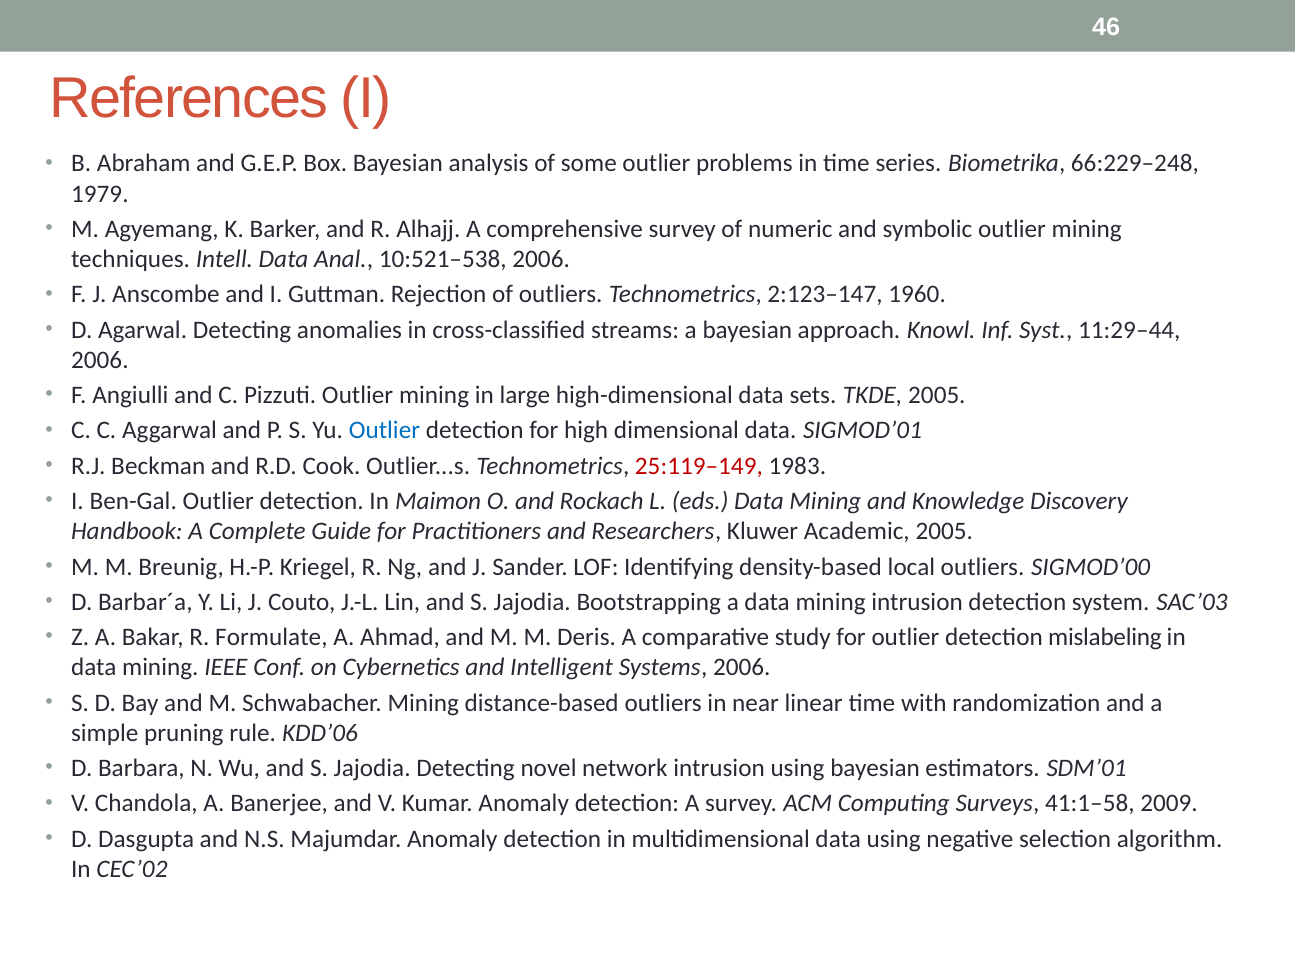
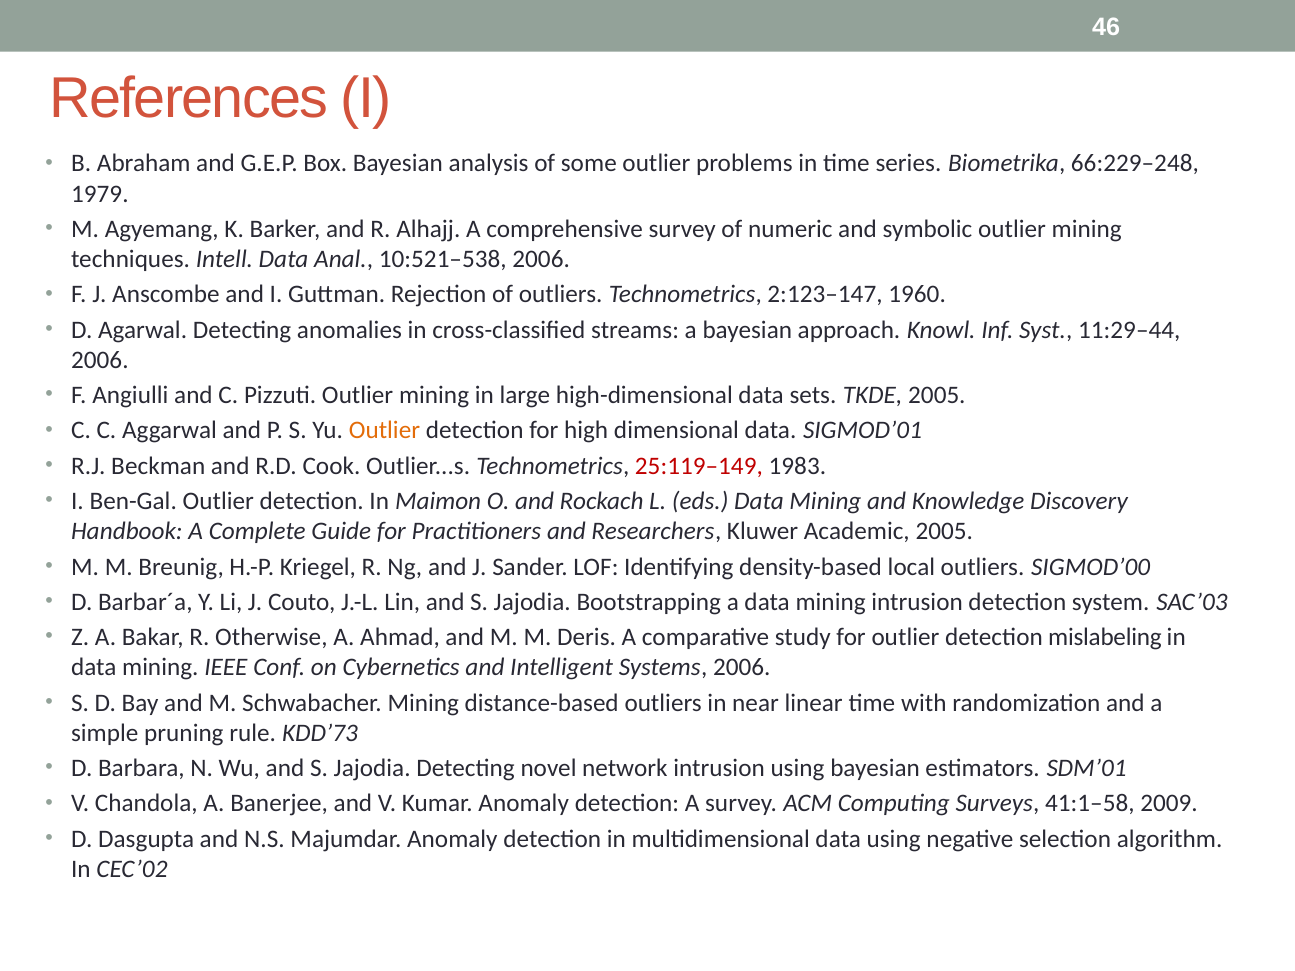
Outlier colour: blue -> orange (384, 431)
Formulate: Formulate -> Otherwise (271, 637)
KDD’06: KDD’06 -> KDD’73 (320, 733)
